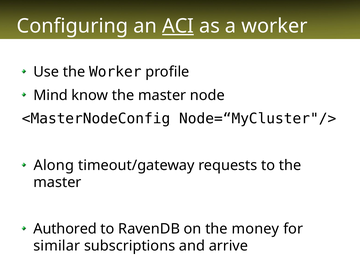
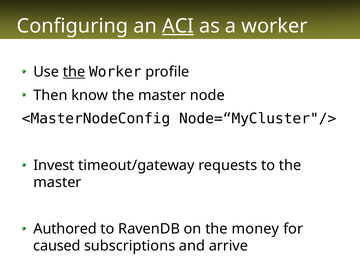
the underline: none -> present (74, 72)
Mind: Mind -> Then (51, 95)
Along: Along -> Invest (54, 165)
similar: similar -> caused (57, 246)
